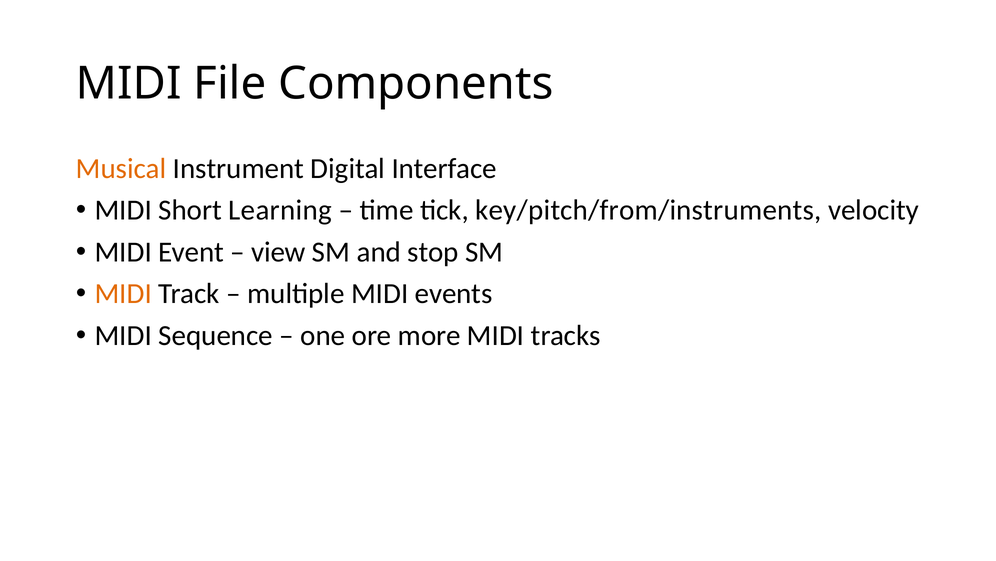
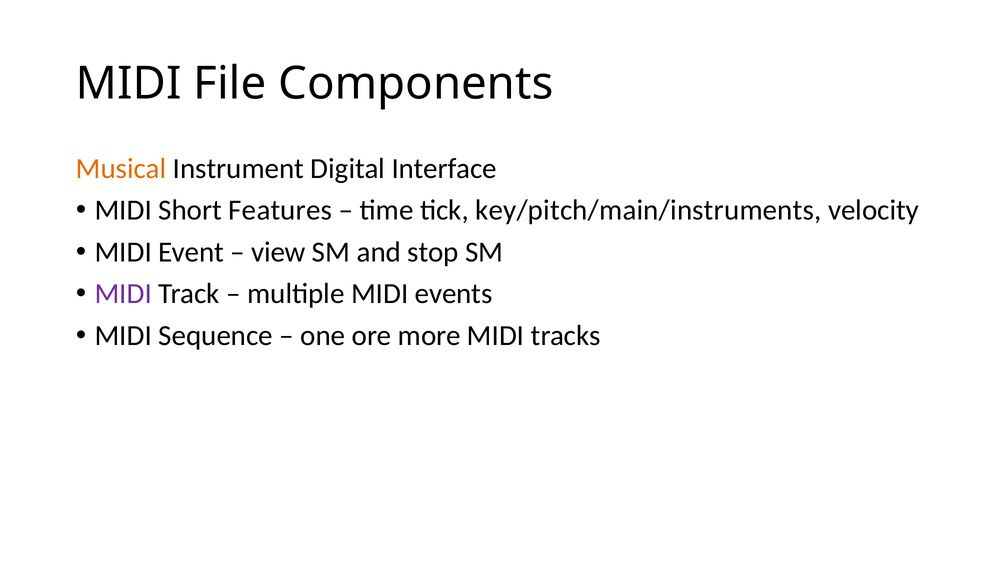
Learning: Learning -> Features (280, 210)
key/pitch/from/instruments: key/pitch/from/instruments -> key/pitch/main/instruments (648, 210)
MIDI colour: orange -> purple (123, 293)
